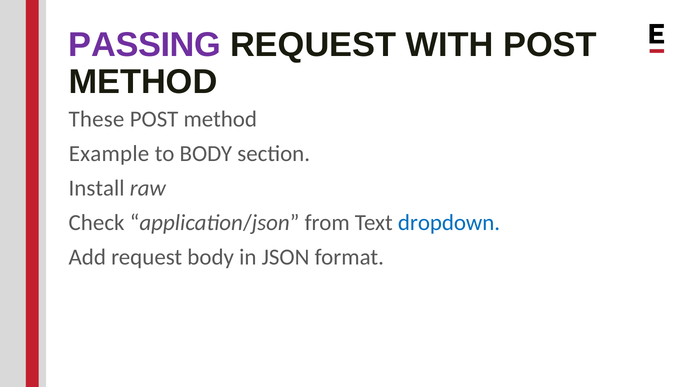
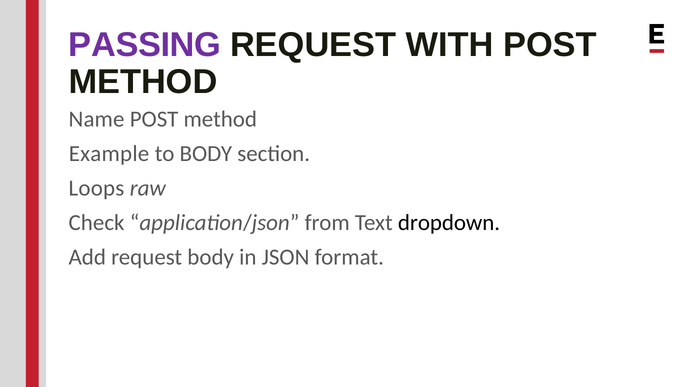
These: These -> Name (97, 119)
Install: Install -> Loops (96, 188)
dropdown colour: blue -> black (449, 222)
